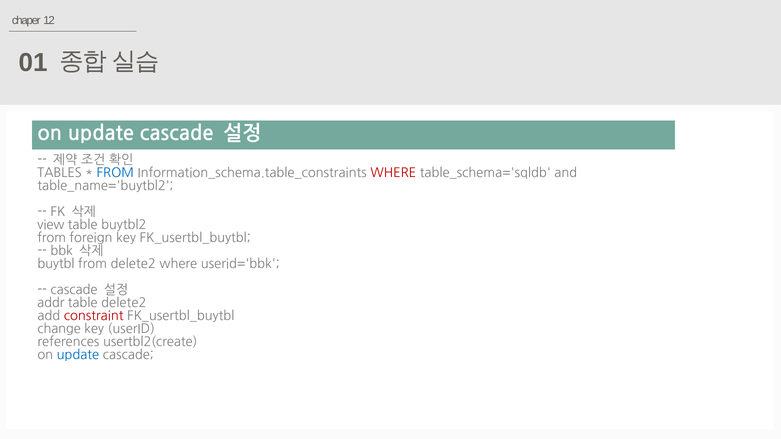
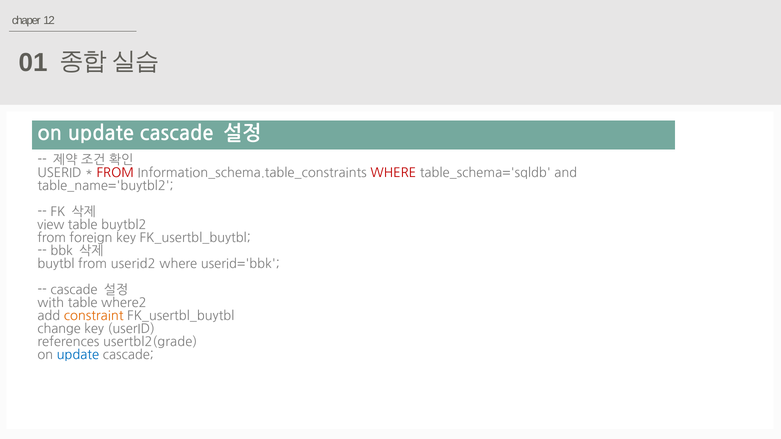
TABLES: TABLES -> USERID (59, 173)
FROM colour: blue -> red (115, 173)
from delete2: delete2 -> userid2 (133, 264)
addr: addr -> with (51, 303)
table delete2: delete2 -> where2 (124, 303)
constraint colour: red -> orange (94, 316)
usertbl2(create: usertbl2(create -> usertbl2(grade (150, 342)
